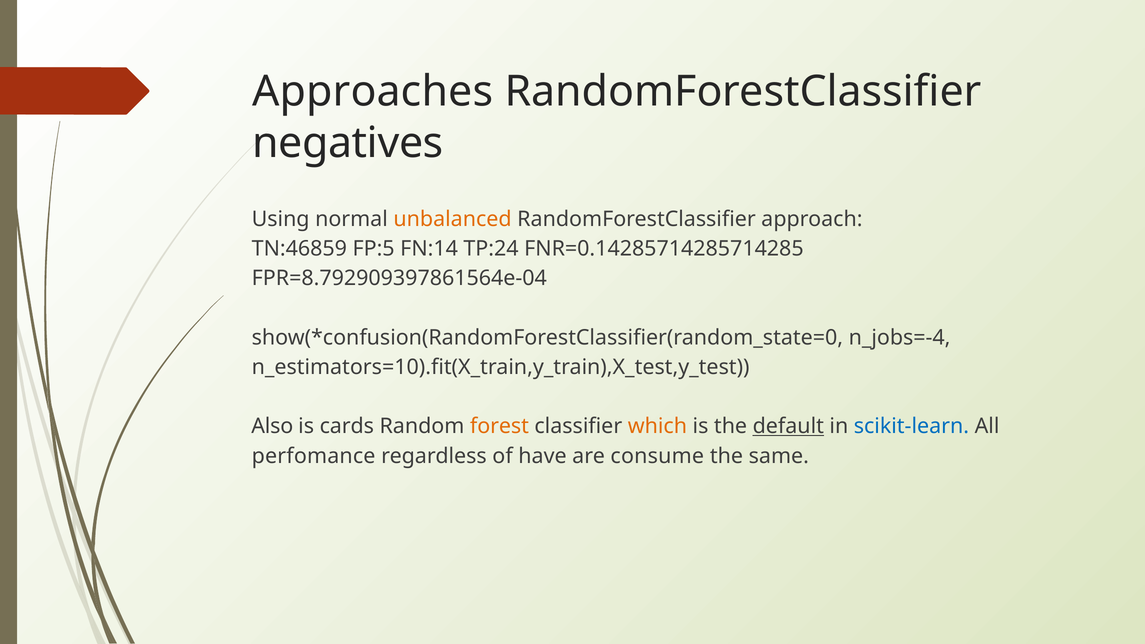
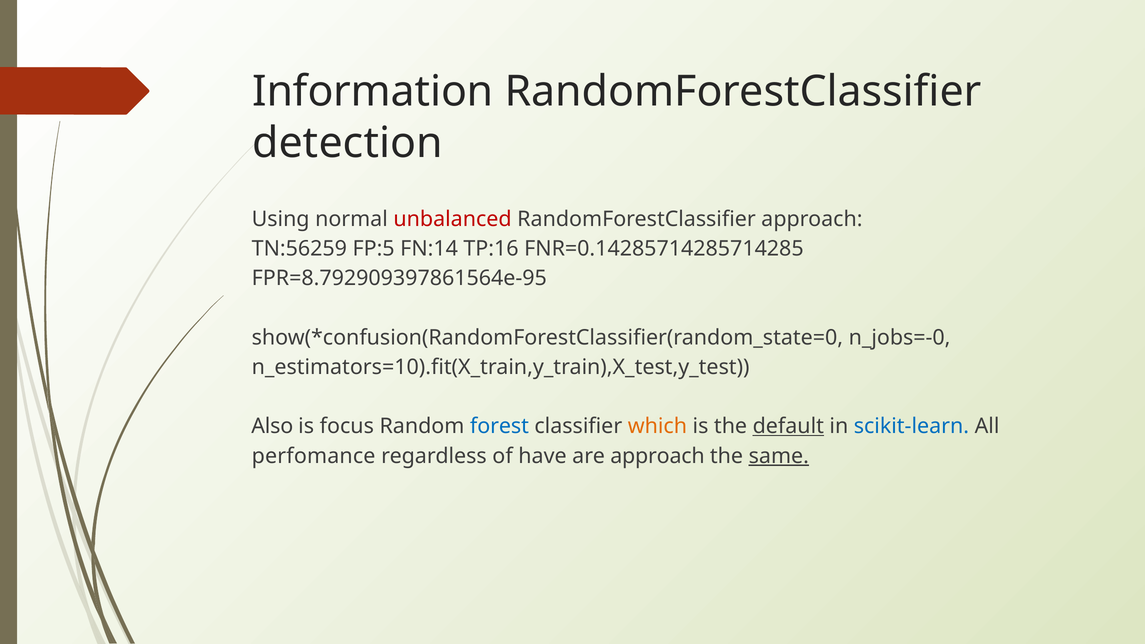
Approaches: Approaches -> Information (373, 92)
negatives: negatives -> detection (348, 143)
unbalanced colour: orange -> red (453, 219)
TN:46859: TN:46859 -> TN:56259 (299, 249)
TP:24: TP:24 -> TP:16 (491, 249)
FPR=8.792909397861564e-04: FPR=8.792909397861564e-04 -> FPR=8.792909397861564e-95 (399, 278)
n_jobs=-4: n_jobs=-4 -> n_jobs=-0 (900, 338)
cards: cards -> focus (347, 426)
forest colour: orange -> blue (499, 426)
are consume: consume -> approach (657, 456)
same underline: none -> present (779, 456)
